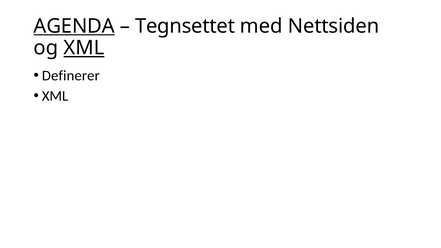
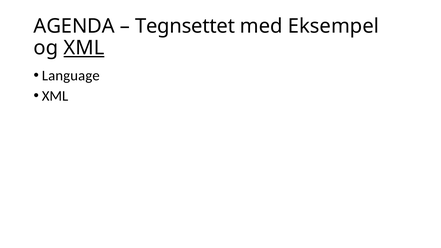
AGENDA underline: present -> none (74, 26)
Nettsiden: Nettsiden -> Eksempel (333, 26)
Definerer: Definerer -> Language (71, 76)
